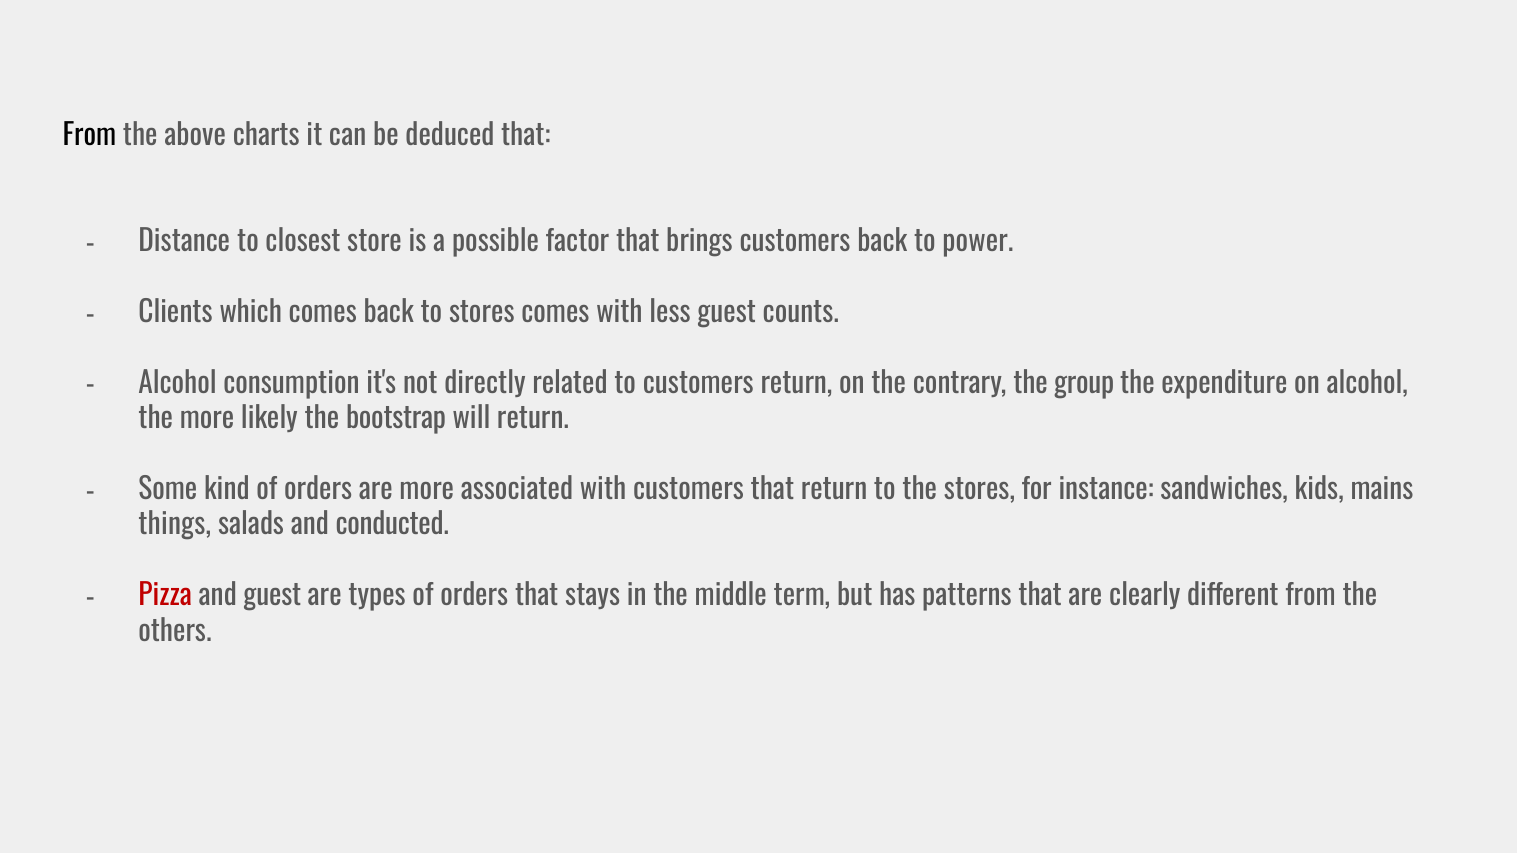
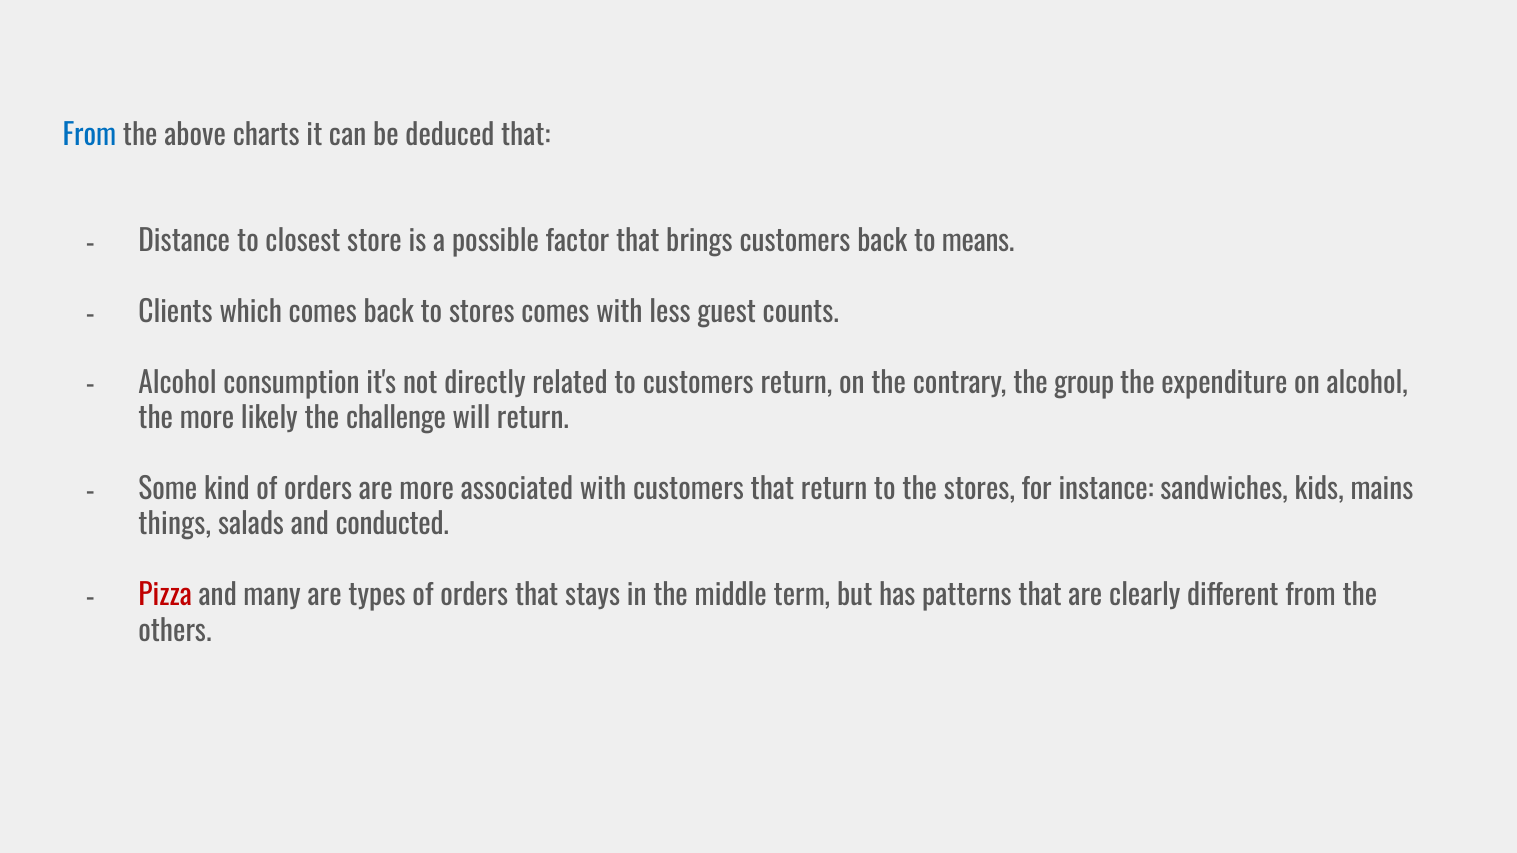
From colour: black -> blue (89, 136)
power: power -> means (978, 242)
bootstrap: bootstrap -> challenge (396, 419)
and guest: guest -> many (272, 596)
